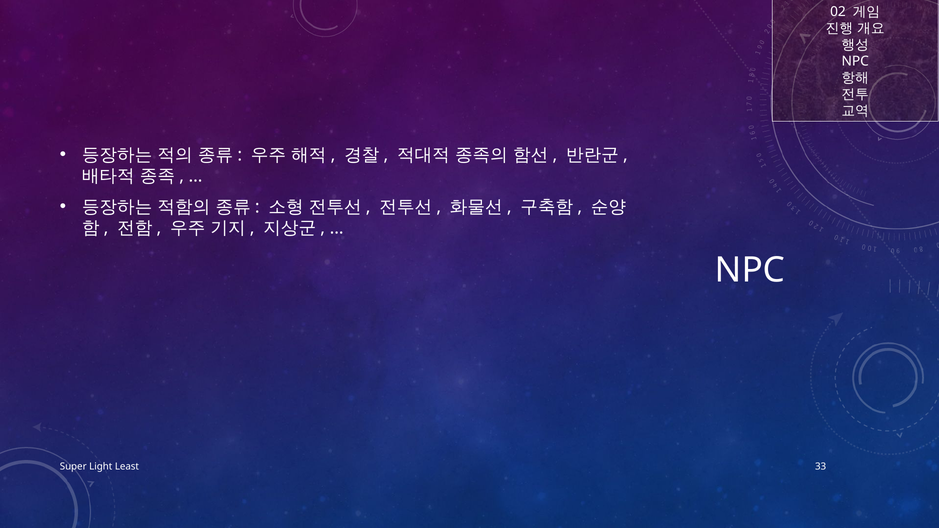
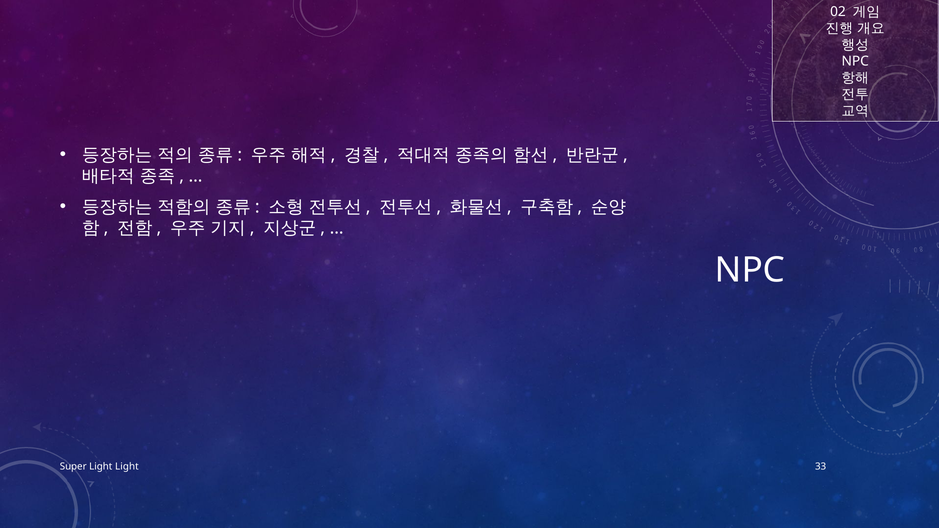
Light Least: Least -> Light (127, 467)
